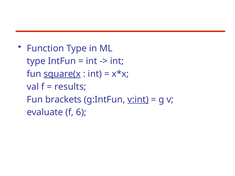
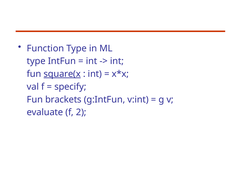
results: results -> specify (70, 87)
v:int underline: present -> none (138, 100)
6: 6 -> 2 (81, 112)
